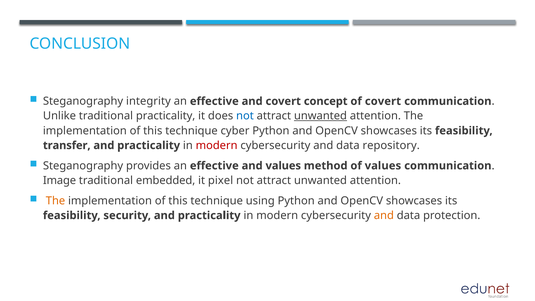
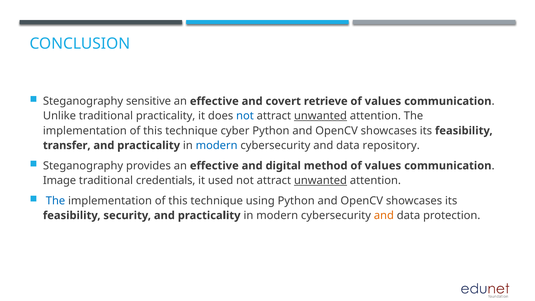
integrity: integrity -> sensitive (149, 101)
concept: concept -> retrieve (326, 101)
covert: covert -> values (383, 101)
modern colour: red -> blue (217, 145)
and values: values -> digital (283, 166)
embedded: embedded -> credentials (166, 180)
pixel: pixel -> used (221, 180)
unwanted underline: none -> present (320, 180)
The colour: orange -> blue (56, 201)
